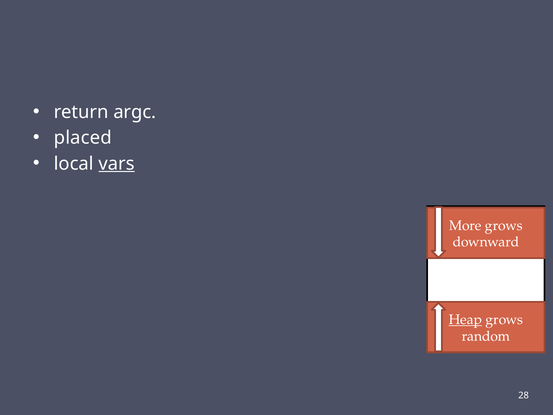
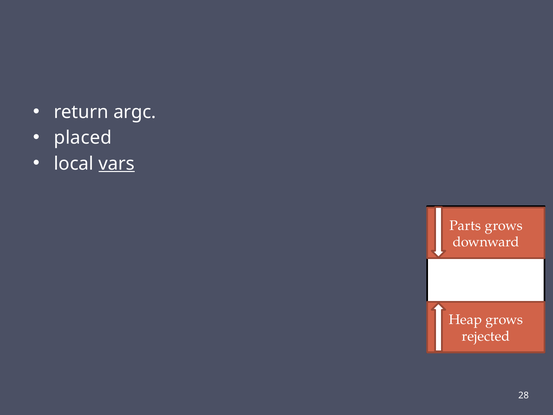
More: More -> Parts (465, 225)
Heap underline: present -> none (465, 320)
random: random -> rejected (486, 336)
